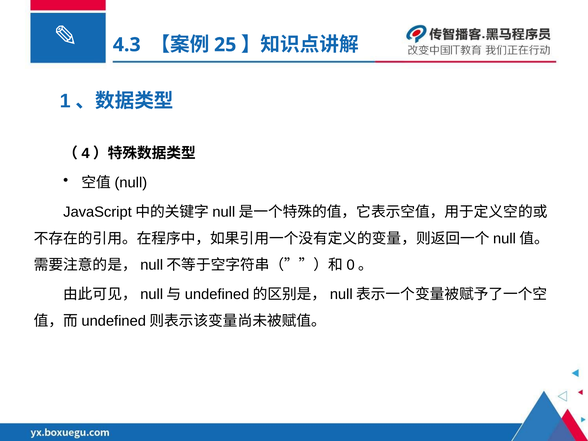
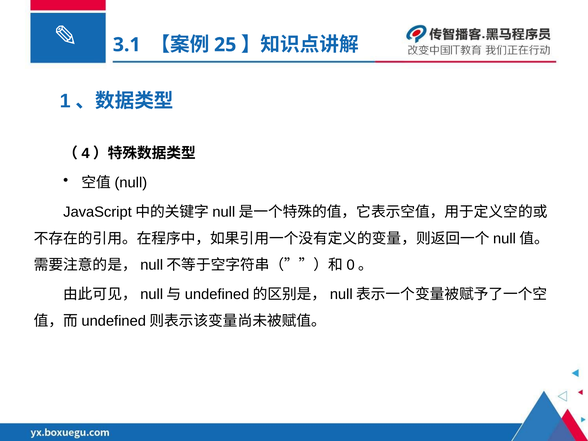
4.3: 4.3 -> 3.1 (127, 45)
